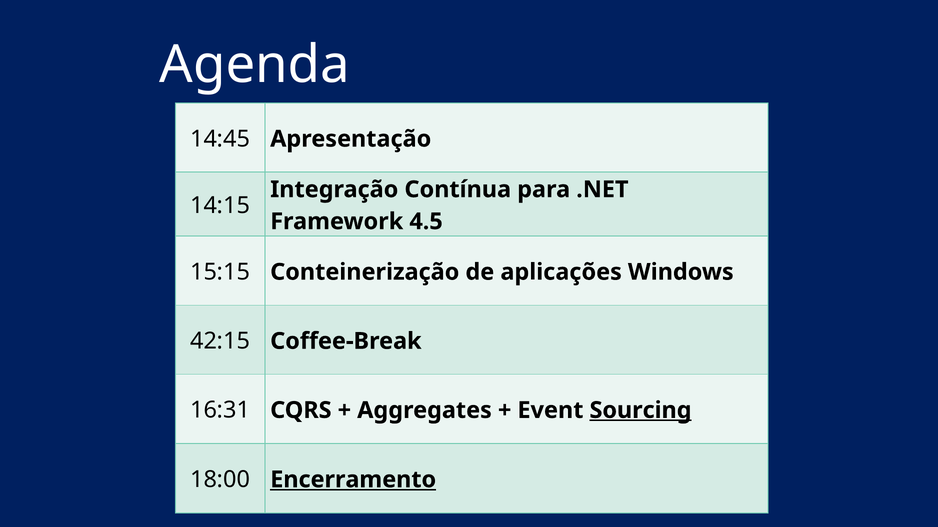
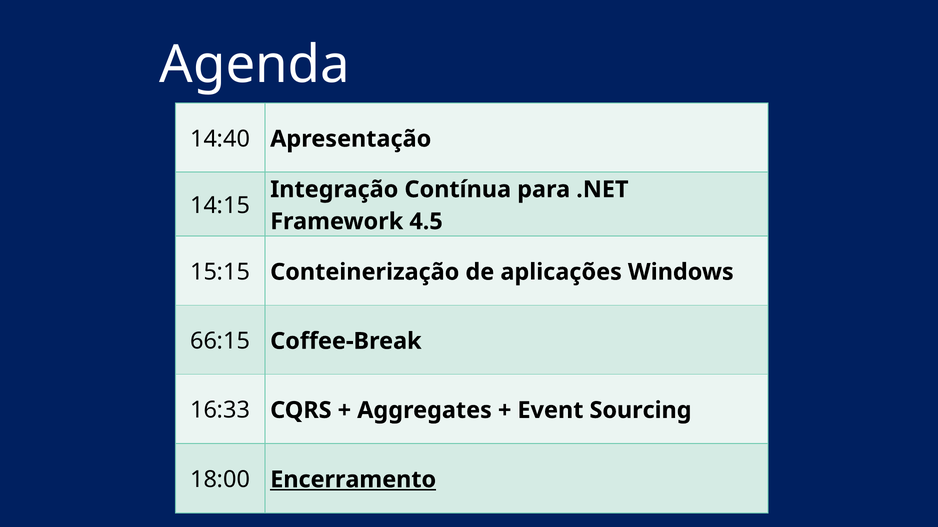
14:45: 14:45 -> 14:40 (220, 139)
42:15: 42:15 -> 66:15 (220, 342)
16:31: 16:31 -> 16:33 (220, 411)
Sourcing underline: present -> none (641, 411)
